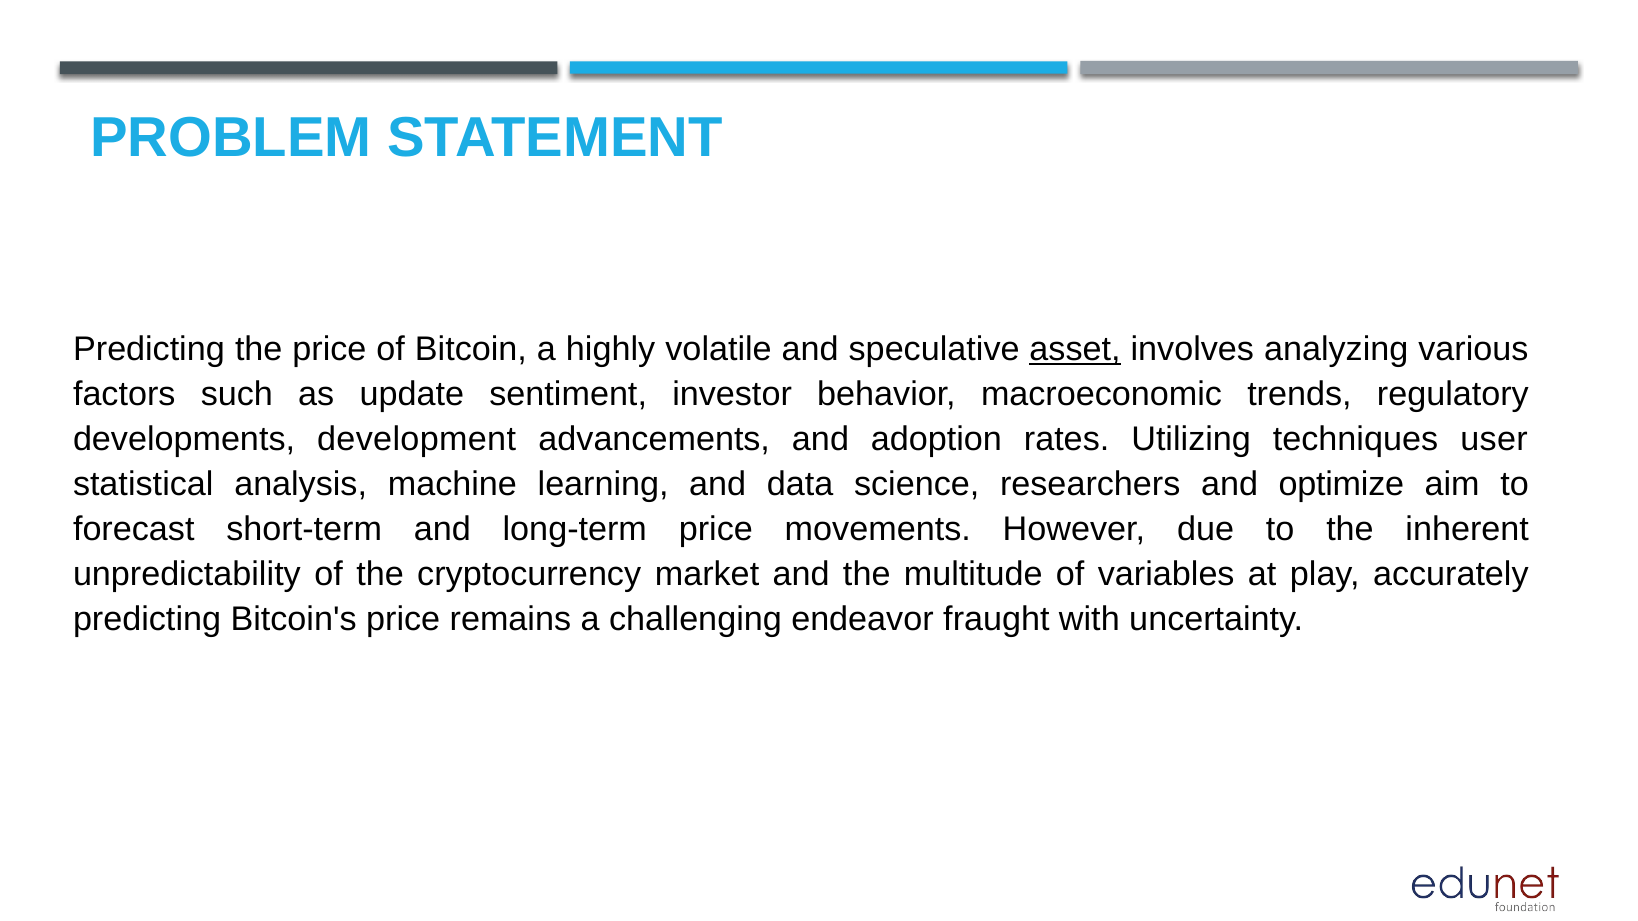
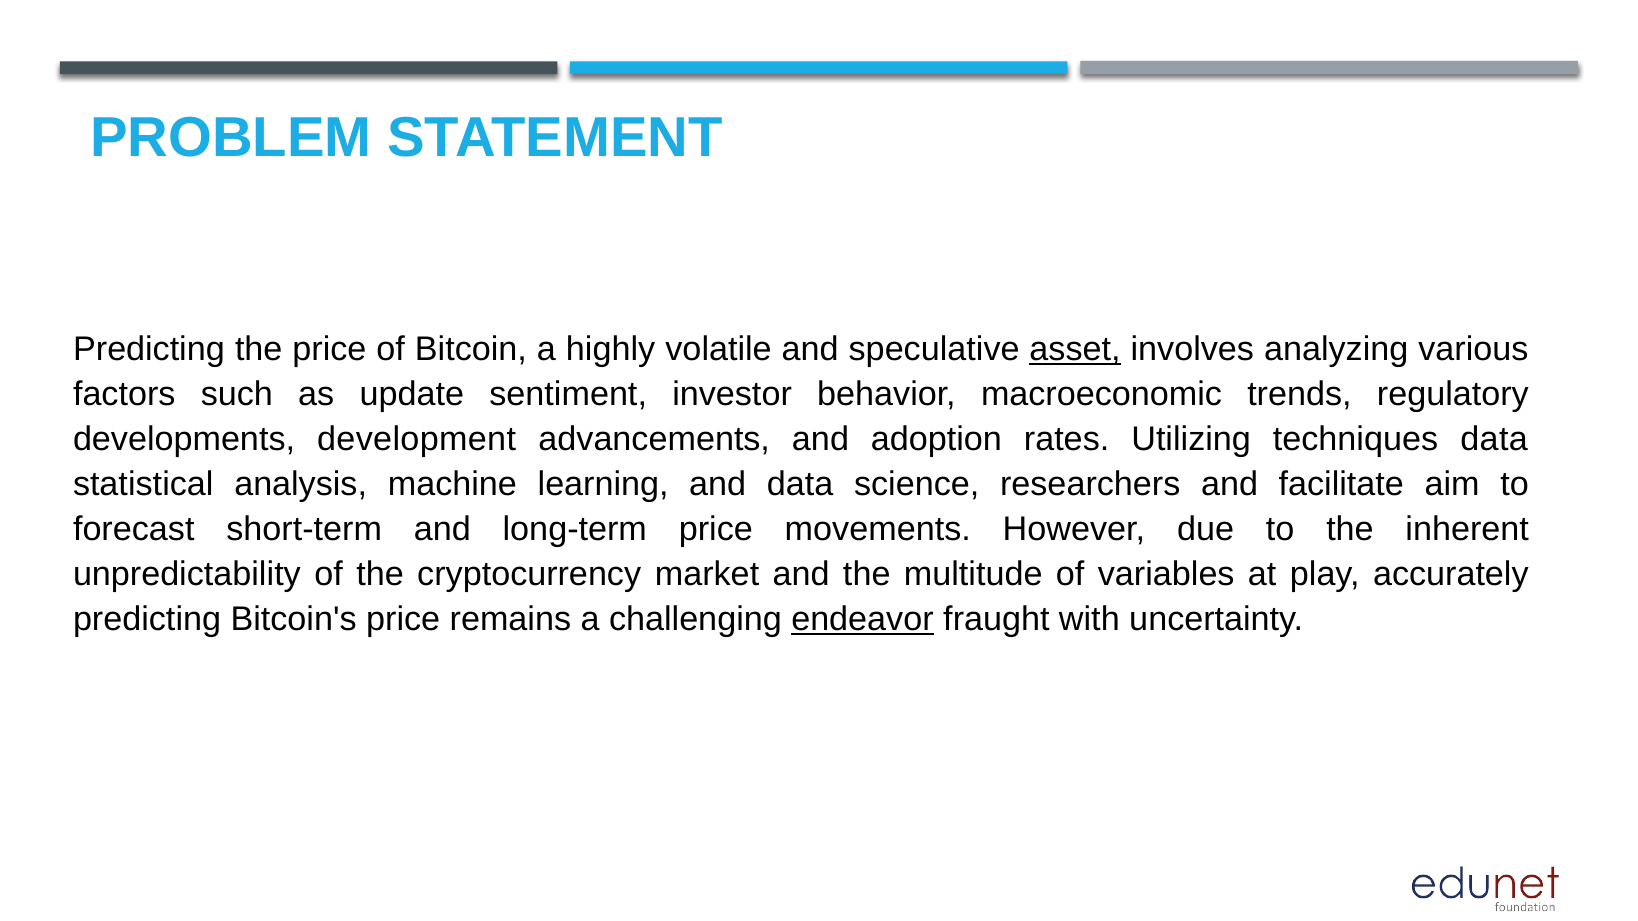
techniques user: user -> data (1494, 440)
optimize: optimize -> facilitate (1341, 485)
endeavor underline: none -> present (862, 620)
